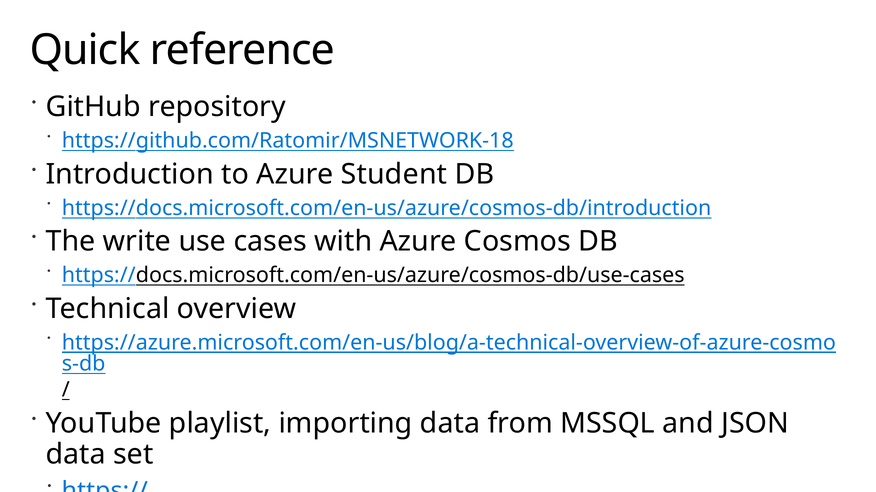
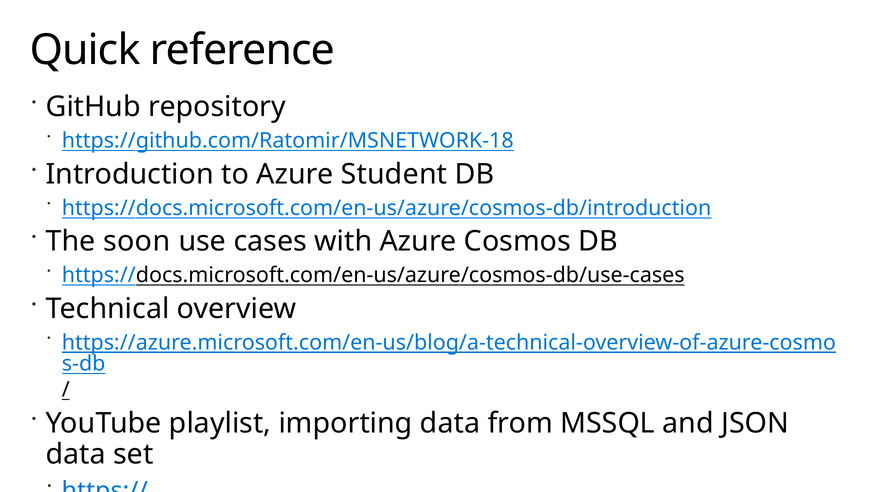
write: write -> soon (137, 242)
